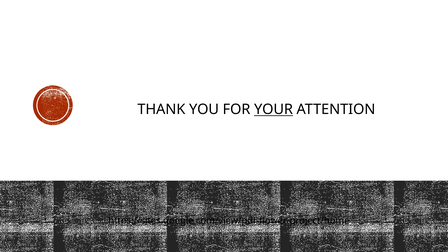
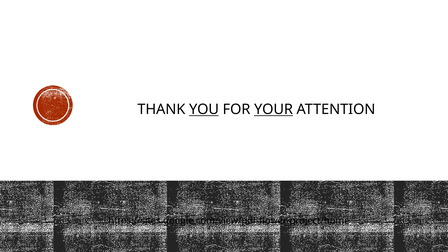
YOU underline: none -> present (204, 109)
